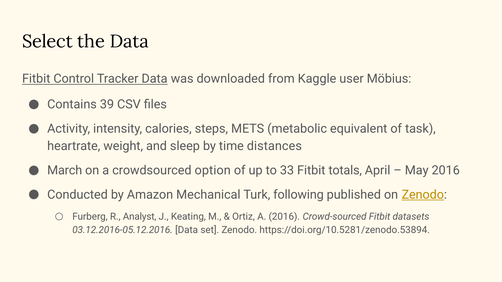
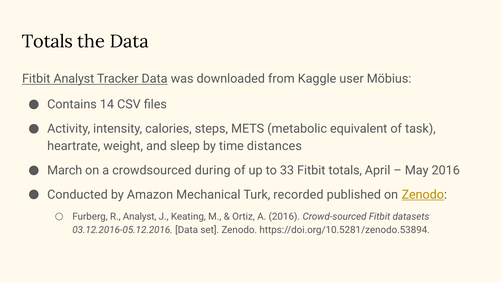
Select: Select -> Totals (47, 42)
Fitbit Control: Control -> Analyst (74, 79)
39: 39 -> 14 (107, 105)
option: option -> during (213, 171)
following: following -> recorded (298, 195)
